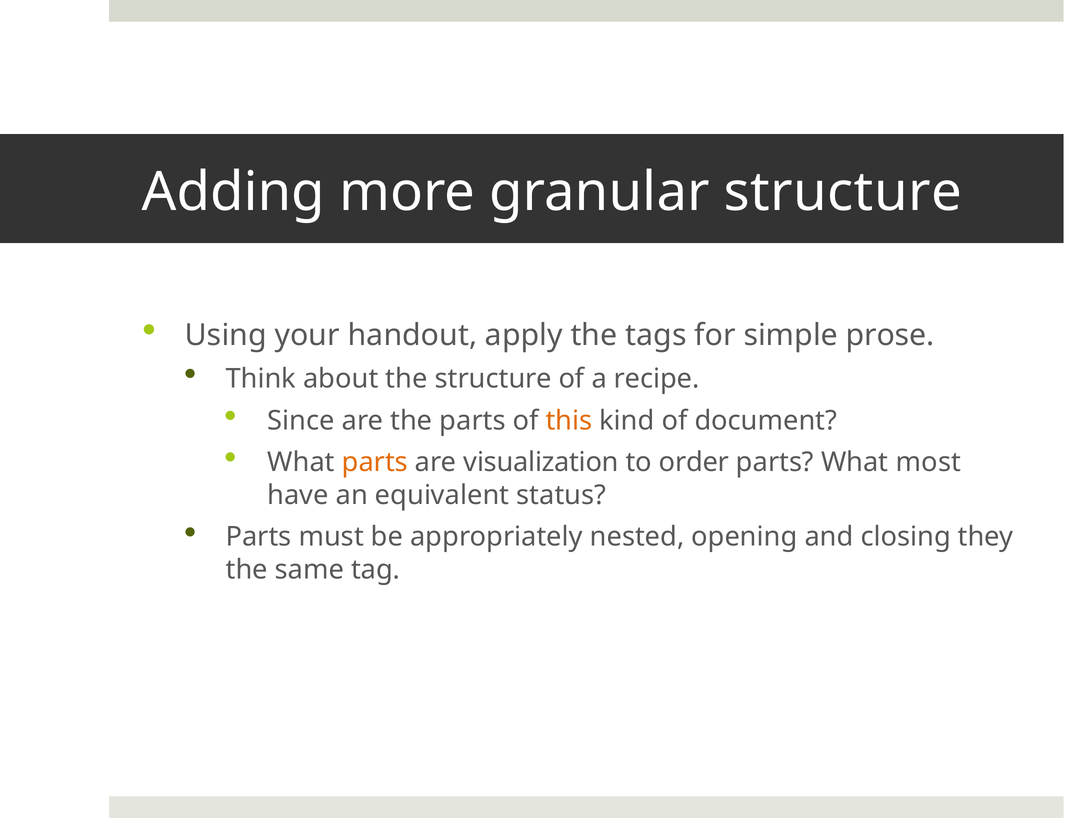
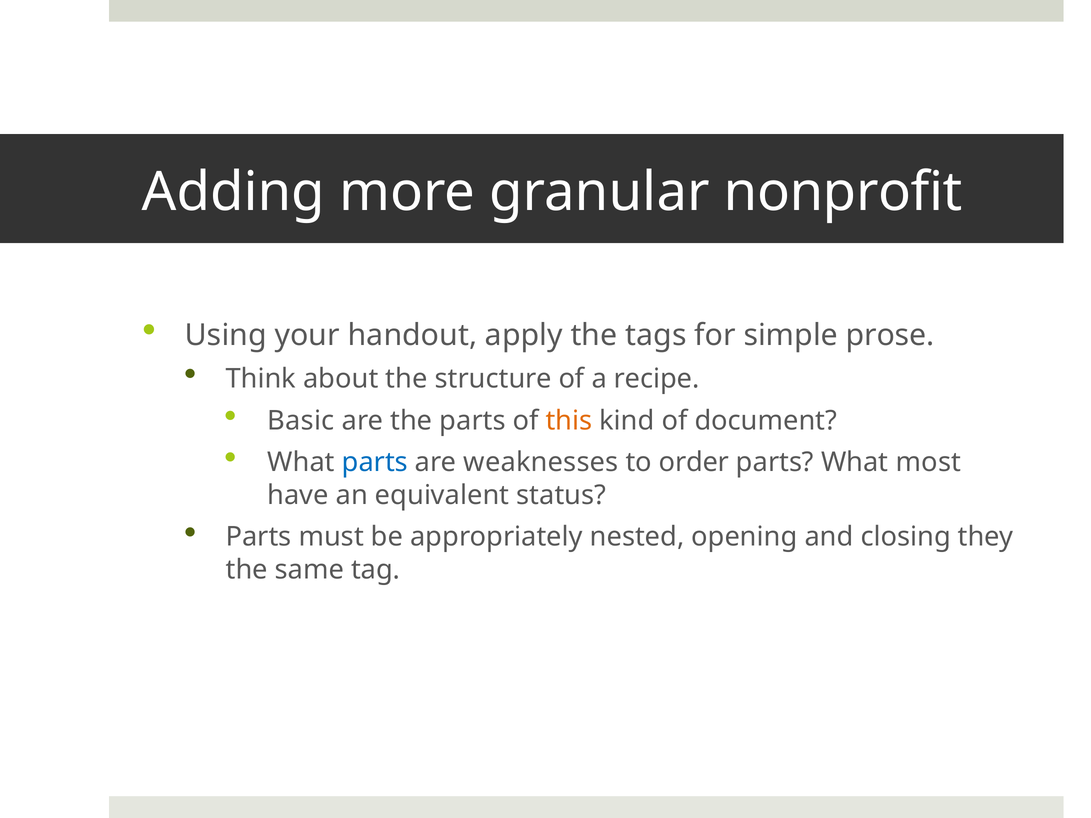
granular structure: structure -> nonprofit (843, 192)
Since: Since -> Basic (301, 421)
parts colour: orange -> blue (375, 463)
visualization: visualization -> weaknesses (541, 463)
